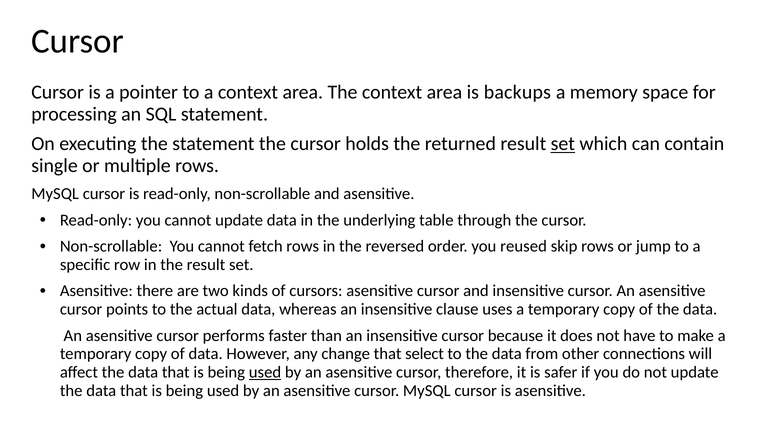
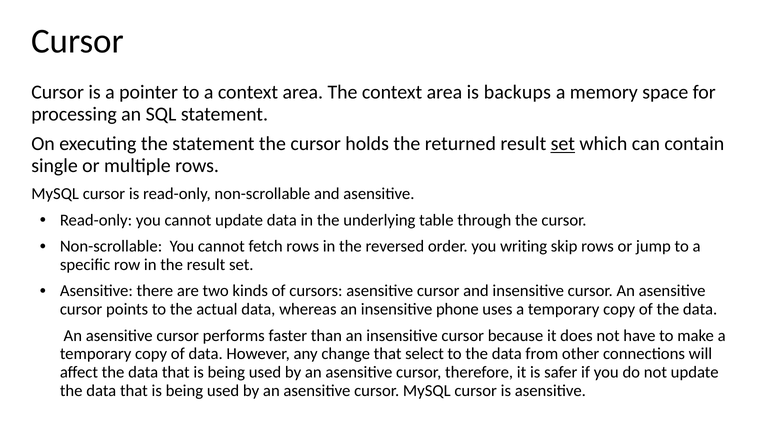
reused: reused -> writing (524, 246)
clause: clause -> phone (457, 309)
used underline: present -> none (265, 372)
